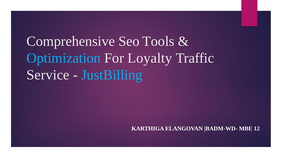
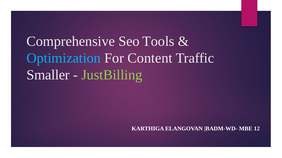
Loyalty: Loyalty -> Content (150, 58)
Service: Service -> Smaller (48, 75)
JustBilling colour: light blue -> light green (112, 75)
